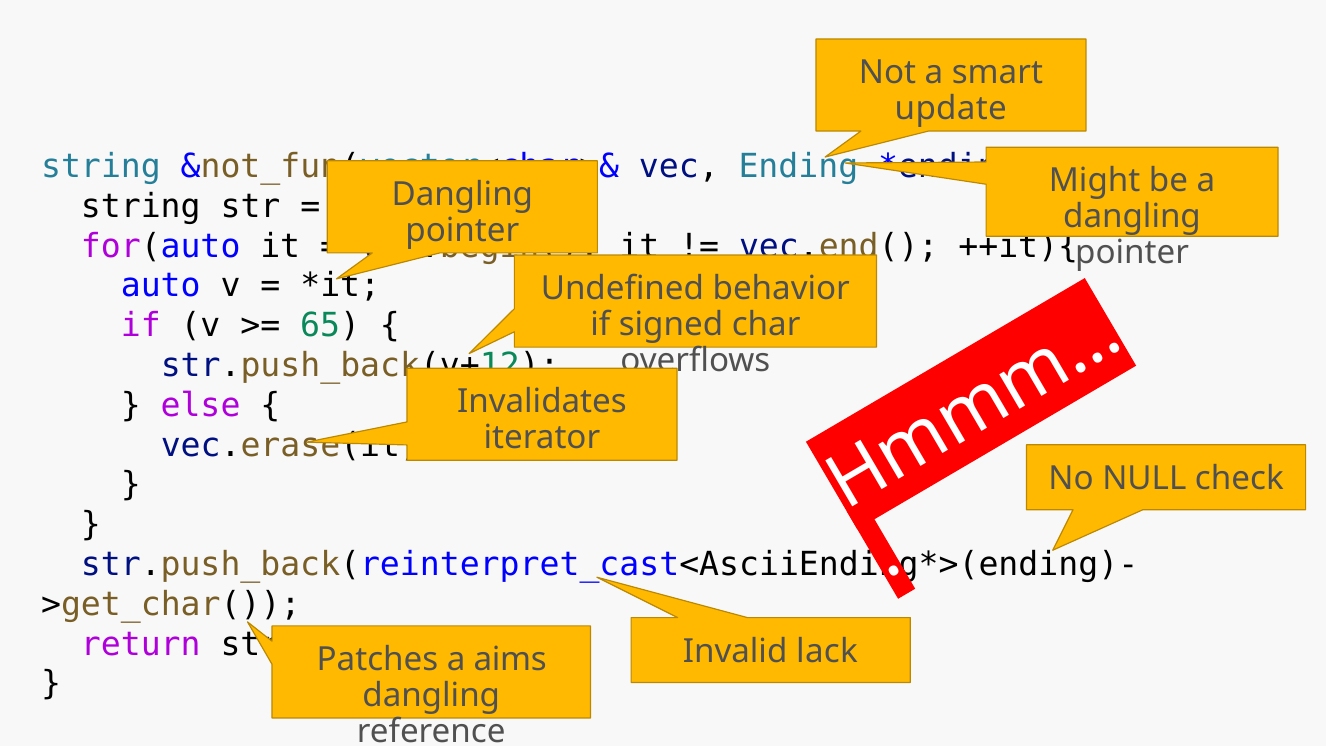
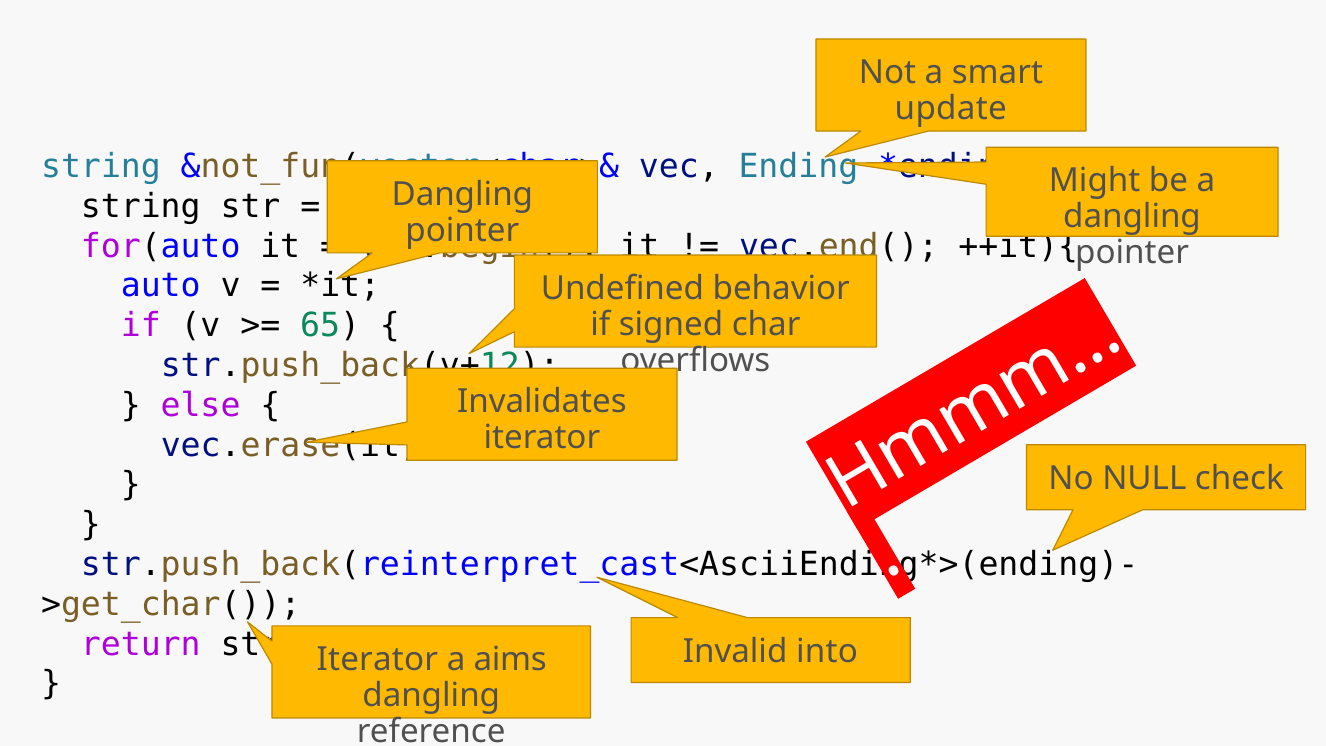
lack: lack -> into (827, 651)
Patches: Patches -> Iterator (377, 659)
